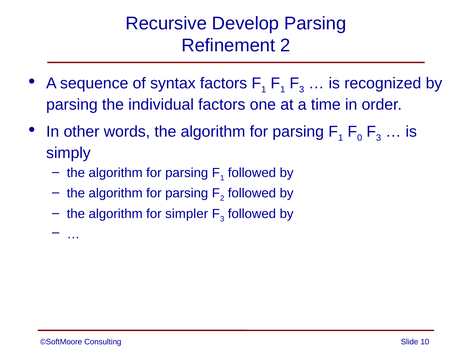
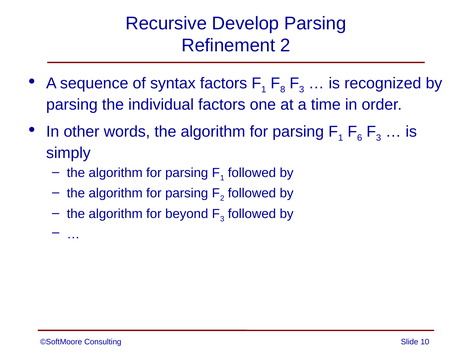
1: 1 -> 8 (283, 89)
0: 0 -> 6 (360, 138)
simpler: simpler -> beyond (187, 214)
